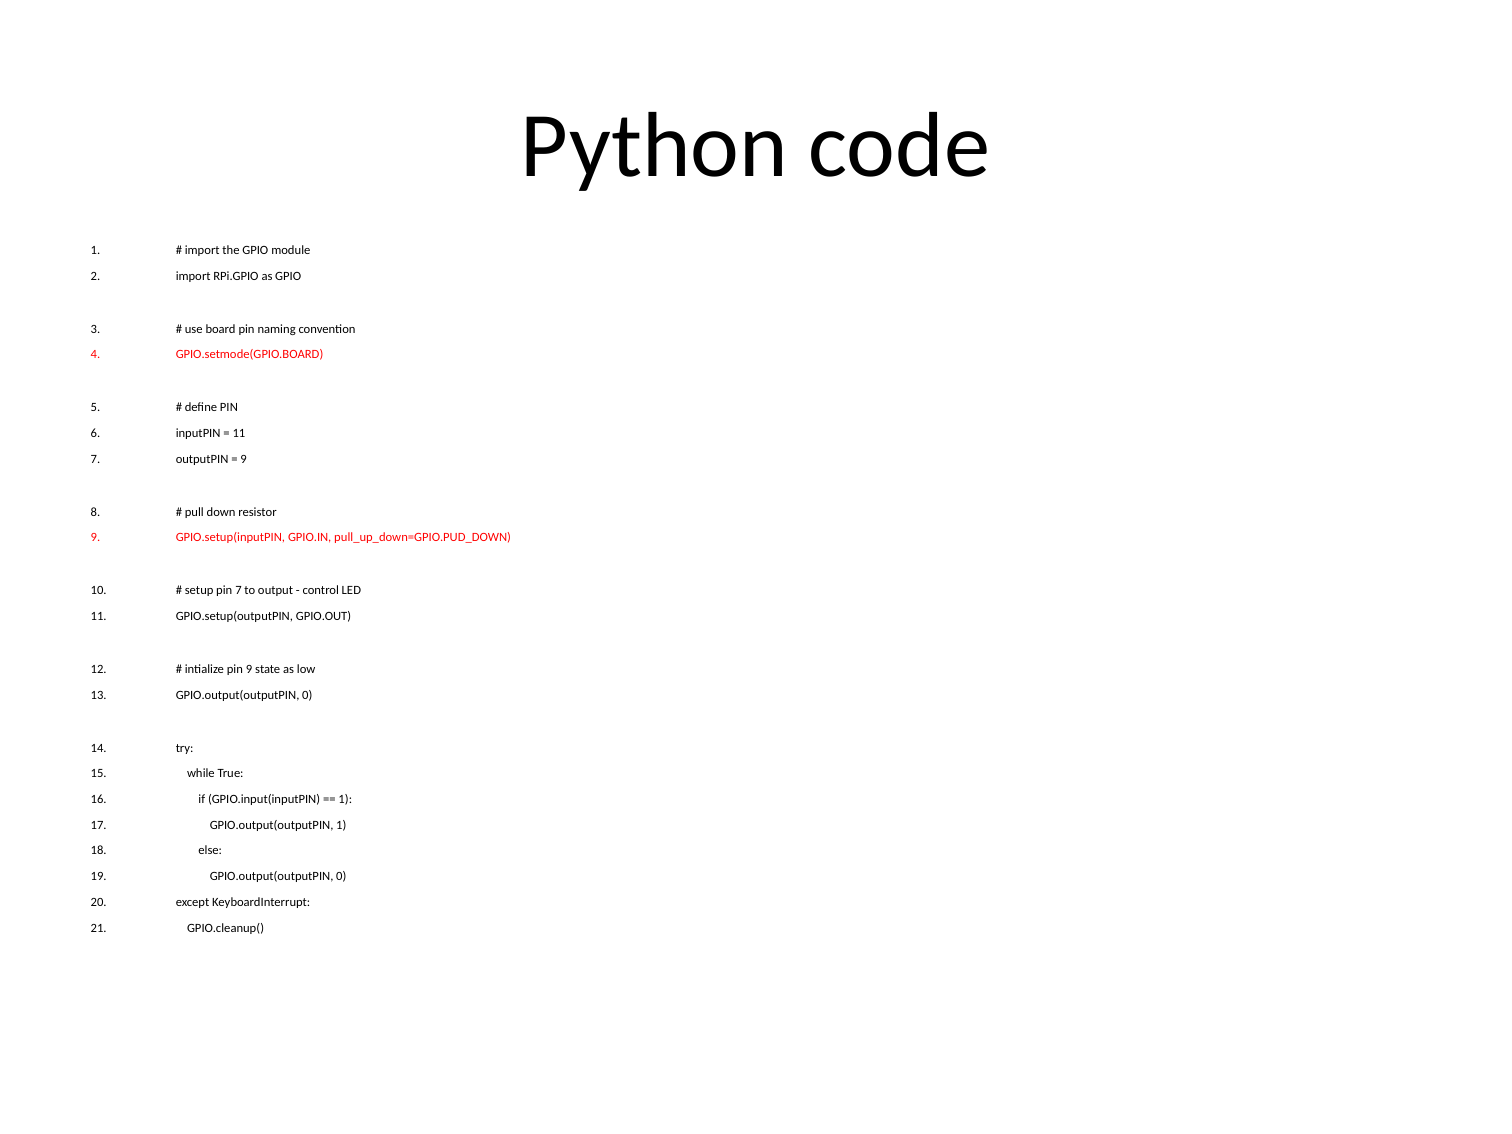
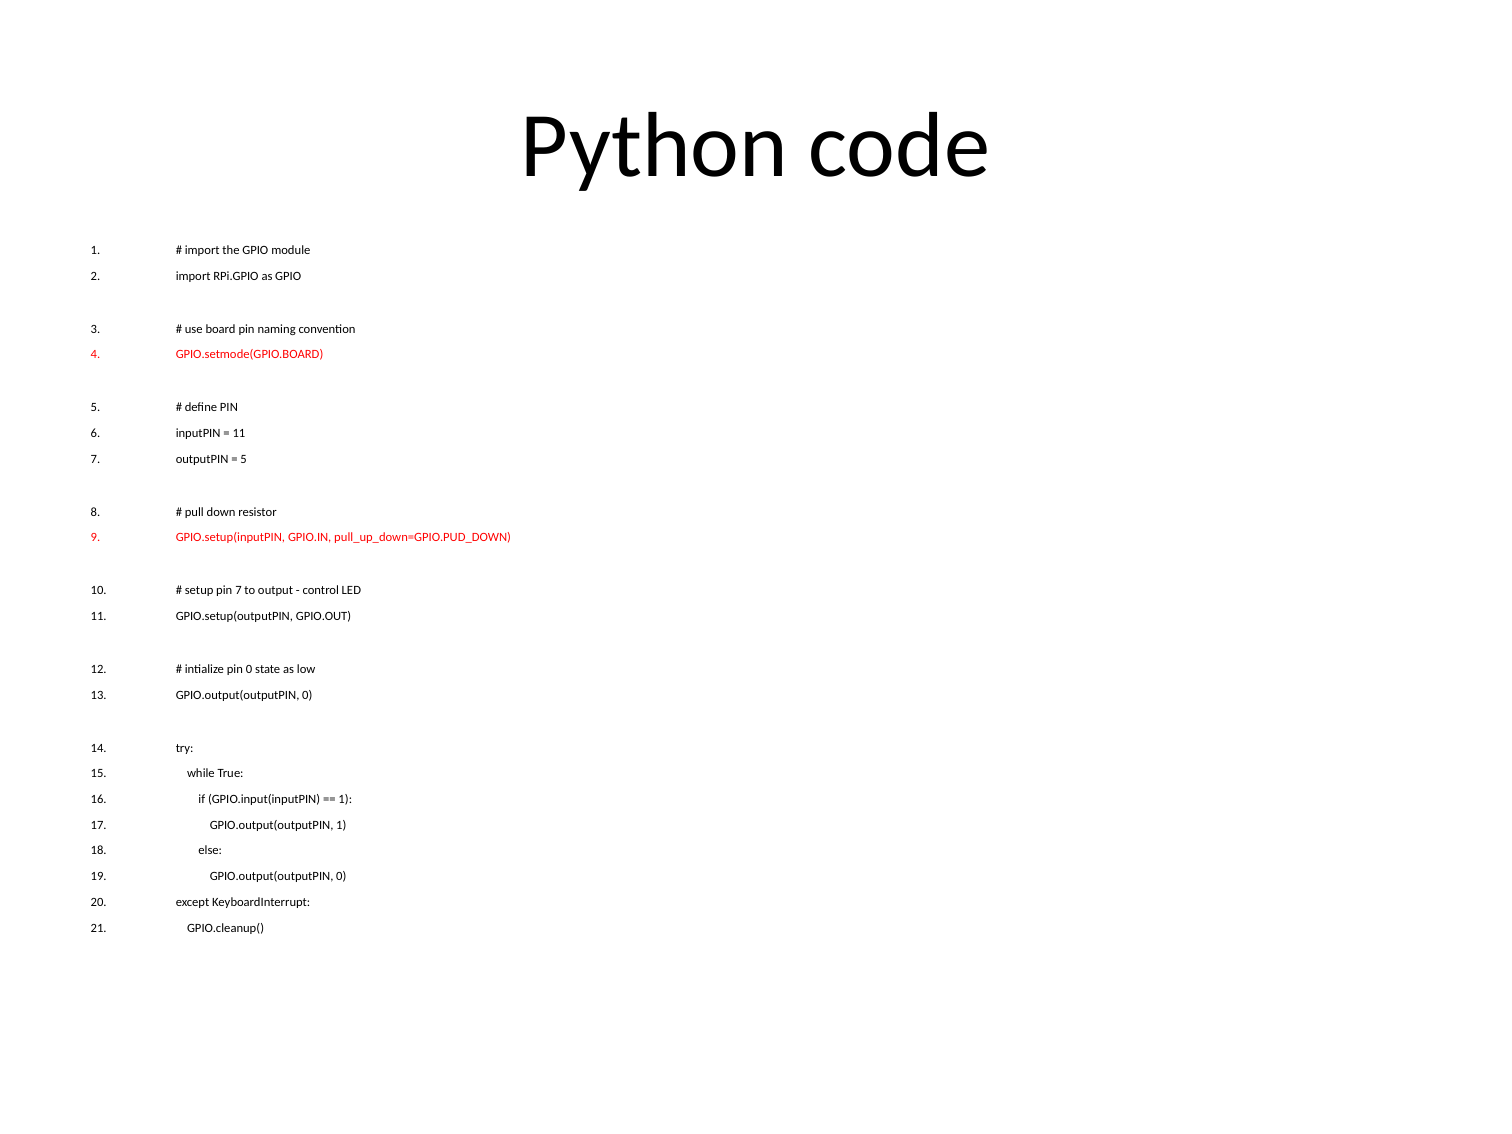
9: 9 -> 5 (244, 459)
pin 9: 9 -> 0 (249, 669)
